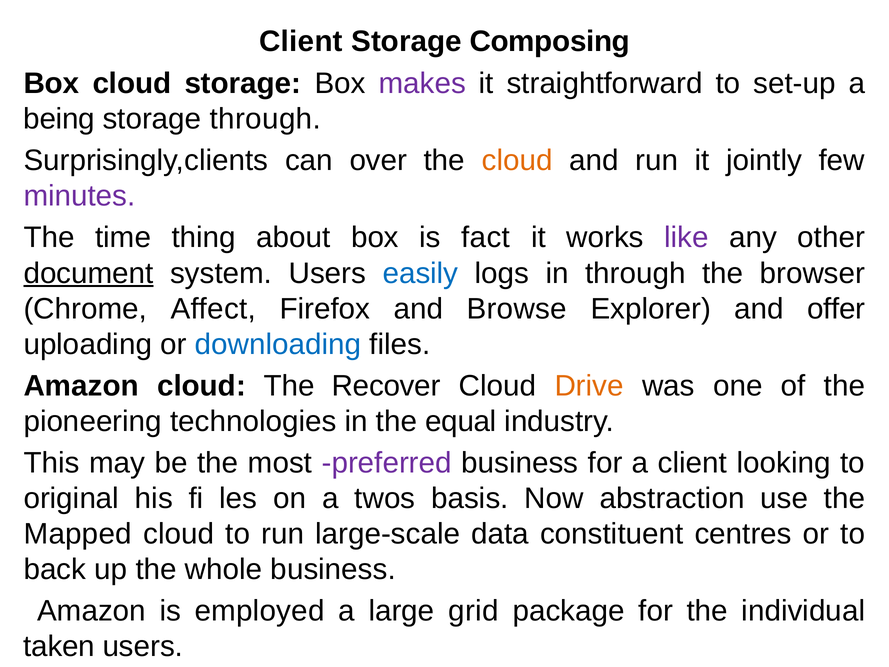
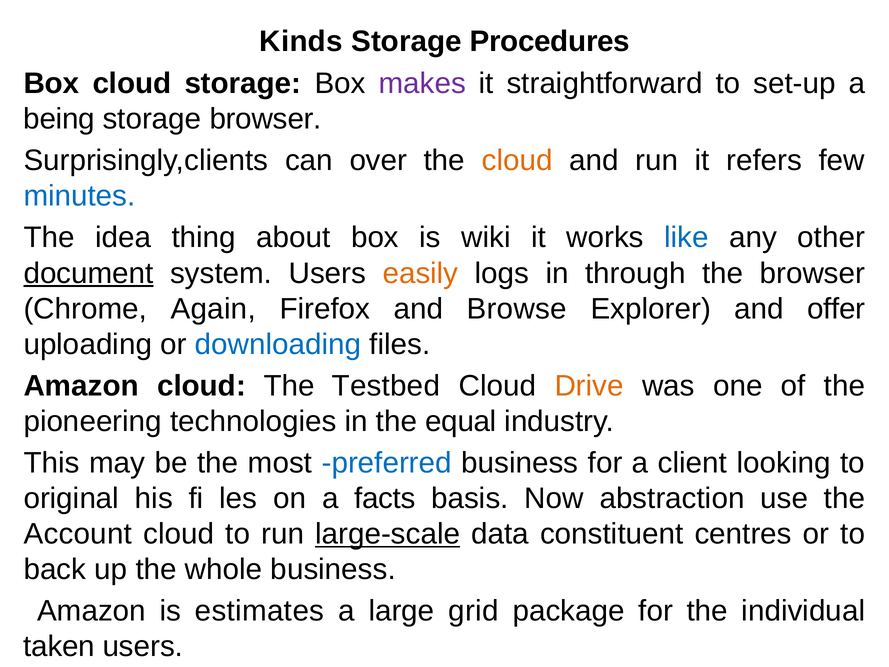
Client: Client -> Kinds (301, 41)
Composing: Composing -> Procedures (550, 41)
storage through: through -> browser (266, 119)
jointly: jointly -> refers (764, 161)
minutes colour: purple -> blue (79, 196)
time: time -> idea (123, 238)
fact: fact -> wiki (486, 238)
like colour: purple -> blue (686, 238)
easily colour: blue -> orange (420, 273)
Affect: Affect -> Again (213, 309)
Recover: Recover -> Testbed (386, 386)
preferred colour: purple -> blue (387, 463)
twos: twos -> facts (385, 498)
Mapped: Mapped -> Account (78, 534)
large-scale underline: none -> present (388, 534)
employed: employed -> estimates (260, 611)
